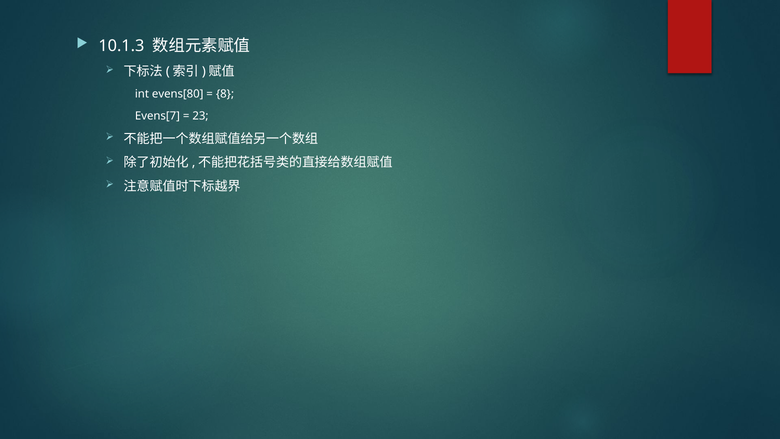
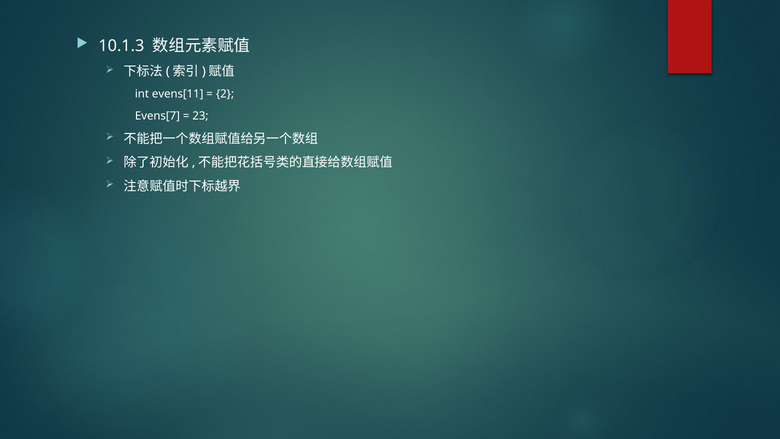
evens[80: evens[80 -> evens[11 (178, 94)
8: 8 -> 2 (225, 94)
